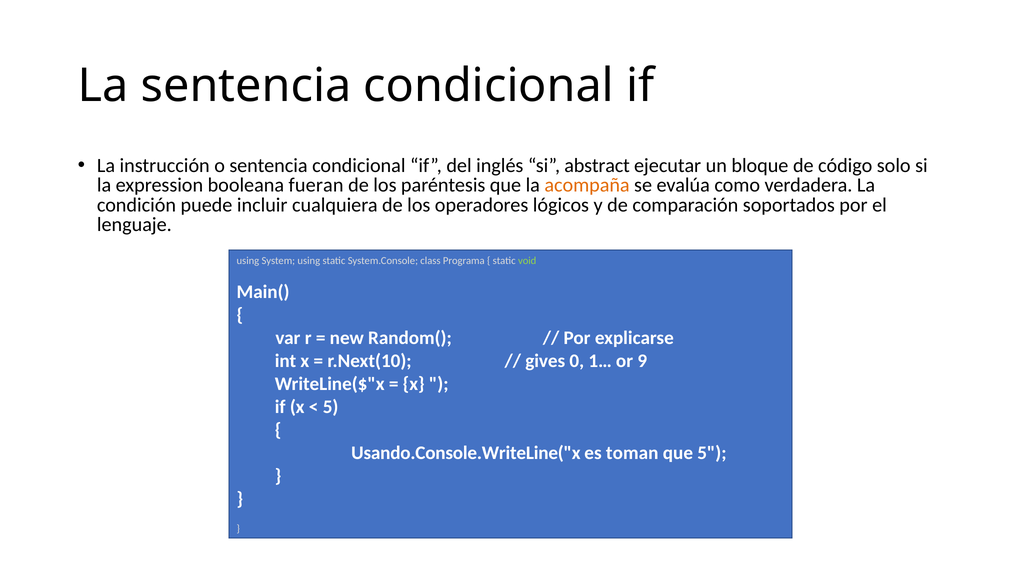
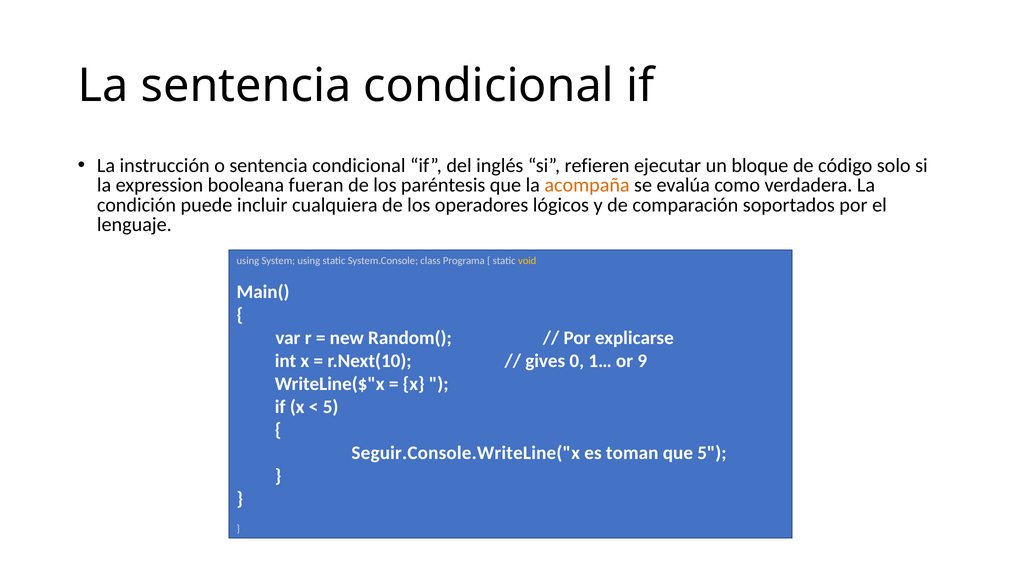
abstract: abstract -> refieren (597, 166)
void colour: light green -> yellow (527, 261)
Usando.Console.WriteLine("x: Usando.Console.WriteLine("x -> Seguir.Console.WriteLine("x (466, 453)
